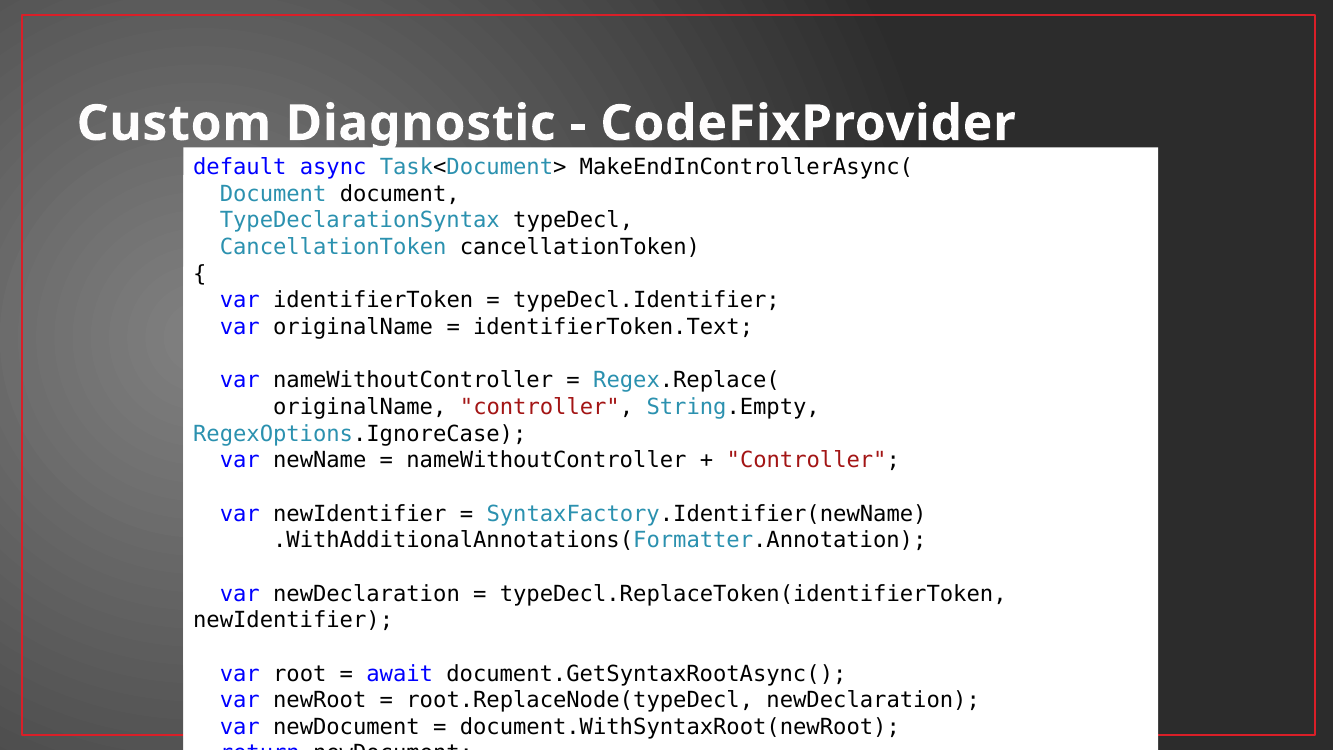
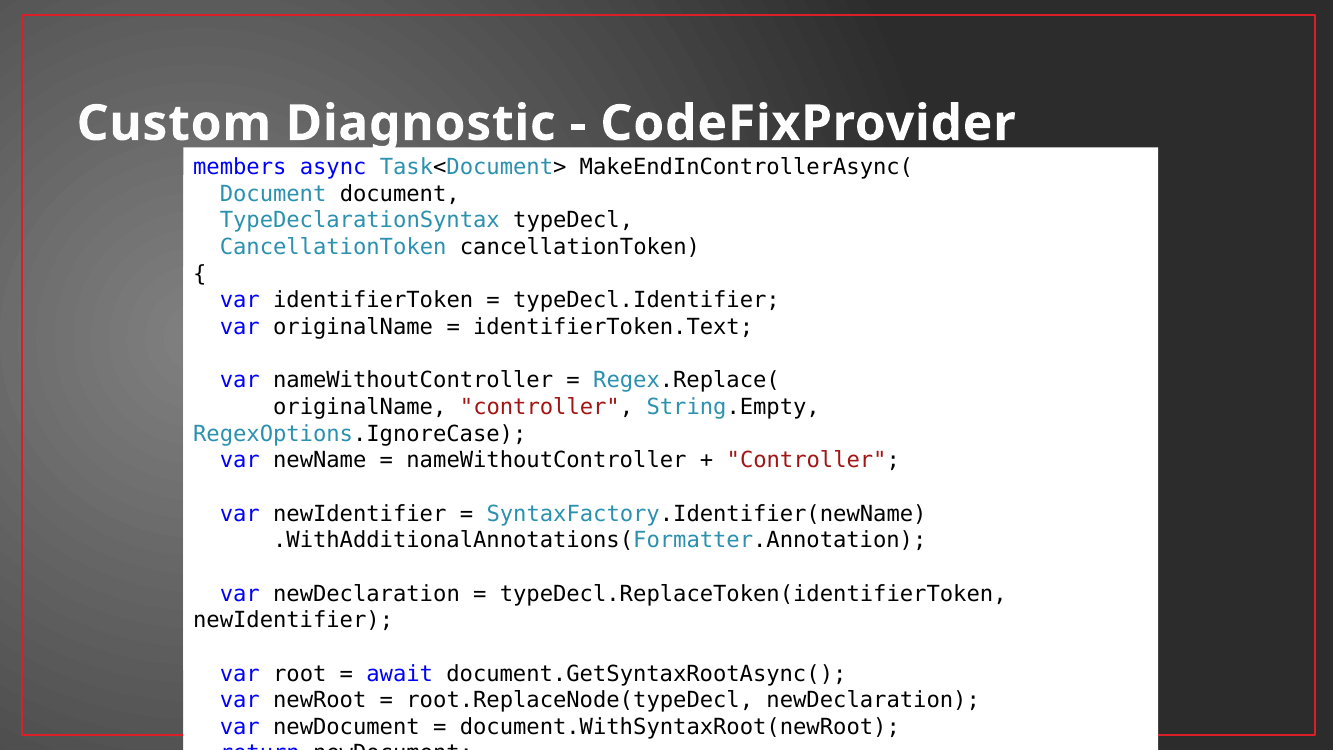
default: default -> members (240, 167)
